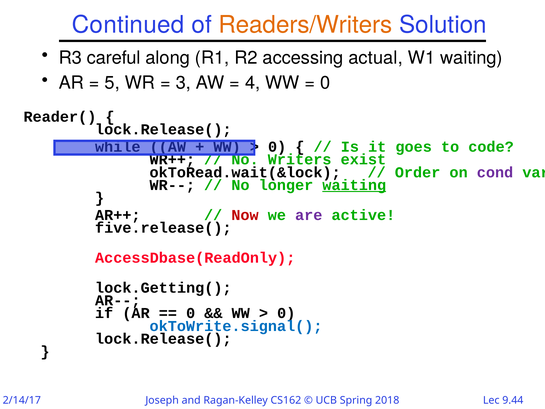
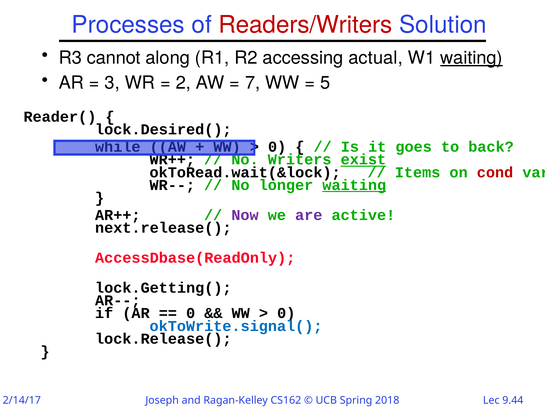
Continued: Continued -> Processes (128, 25)
Readers/Writers colour: orange -> red (305, 25)
careful: careful -> cannot (114, 58)
waiting underline: none -> present (471, 58)
5: 5 -> 3 (112, 83)
3: 3 -> 2 (183, 83)
4: 4 -> 7 (253, 83)
0: 0 -> 5 (325, 83)
lock.Release(: lock.Release( -> lock.Desired( (163, 130)
code: code -> back (491, 147)
exist underline: none -> present (363, 160)
Order: Order -> Items (418, 172)
cond colour: purple -> red (495, 172)
Now colour: red -> purple (245, 215)
five.release(: five.release( -> next.release( (163, 228)
